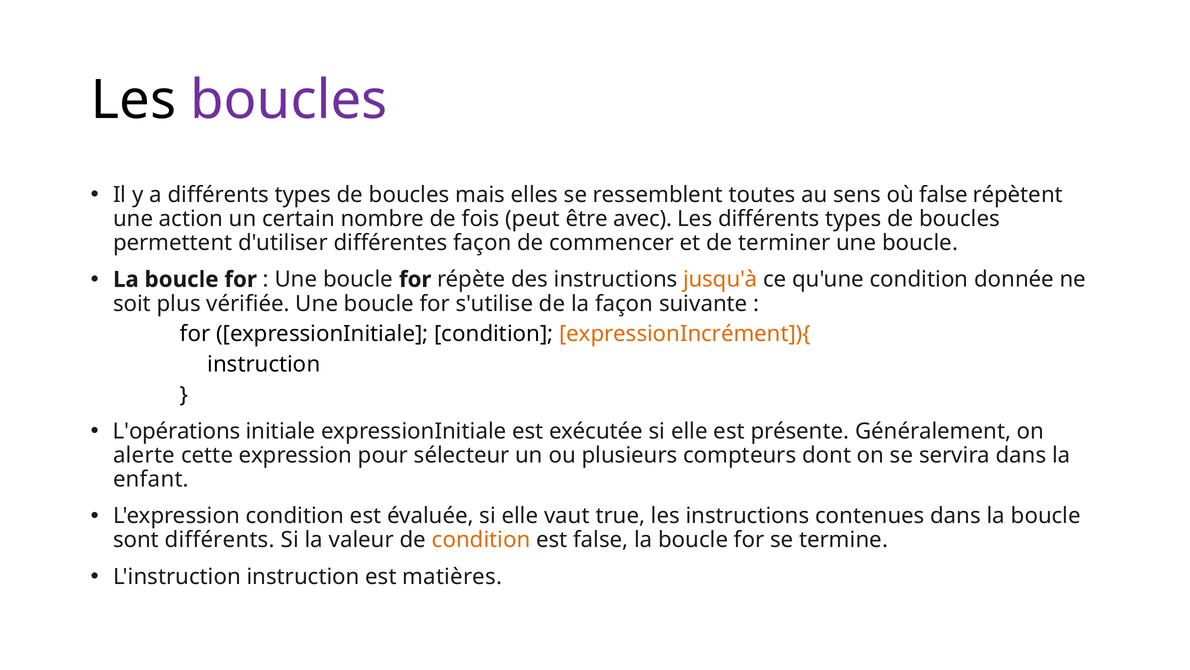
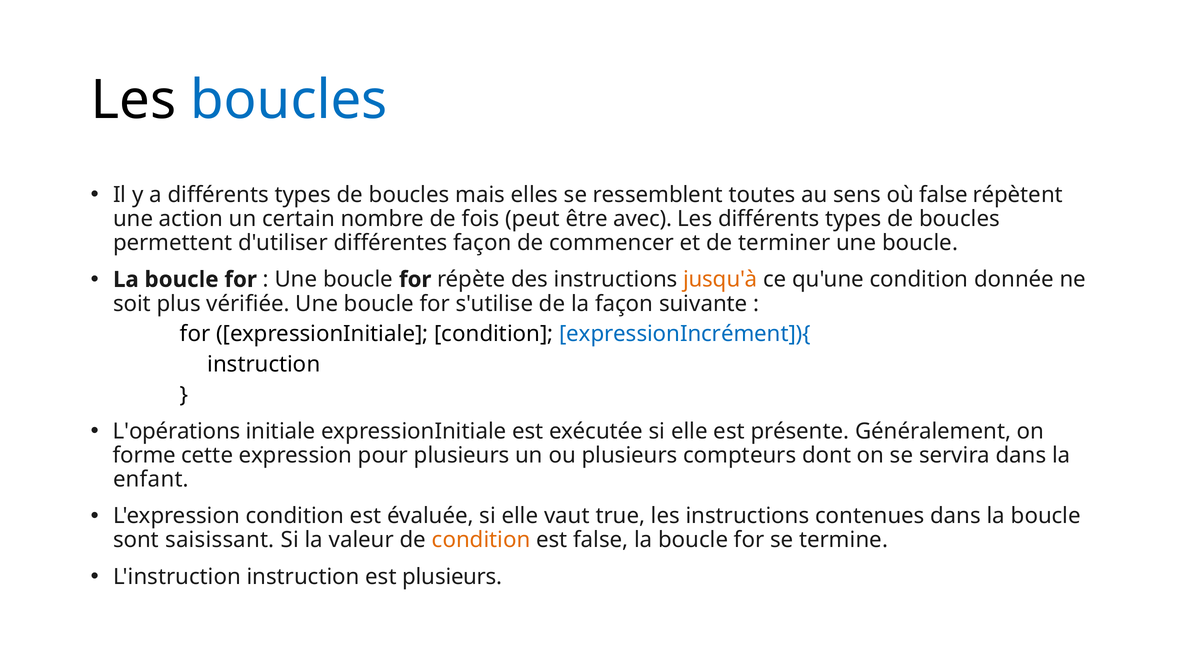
boucles colour: purple -> blue (289, 100)
expressionIncrément]){ colour: orange -> blue (685, 334)
alerte: alerte -> forme (144, 455)
pour sélecteur: sélecteur -> plusieurs (462, 455)
sont différents: différents -> saisissant (220, 540)
est matières: matières -> plusieurs (452, 576)
